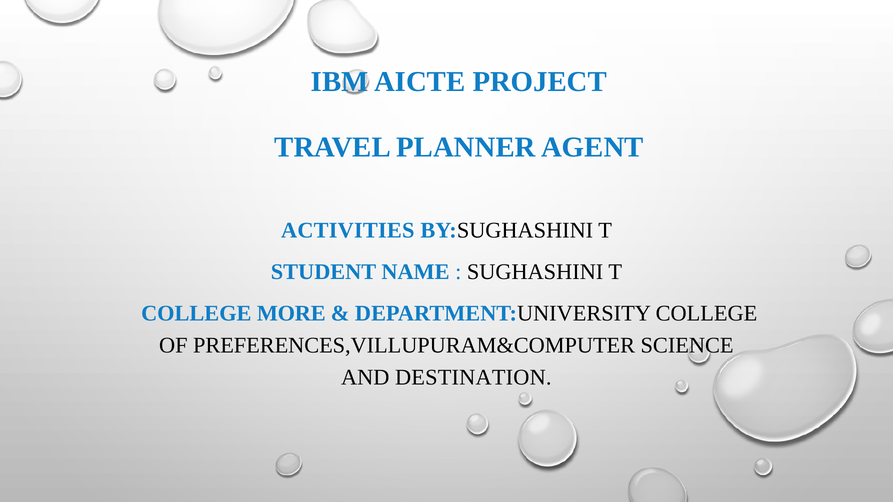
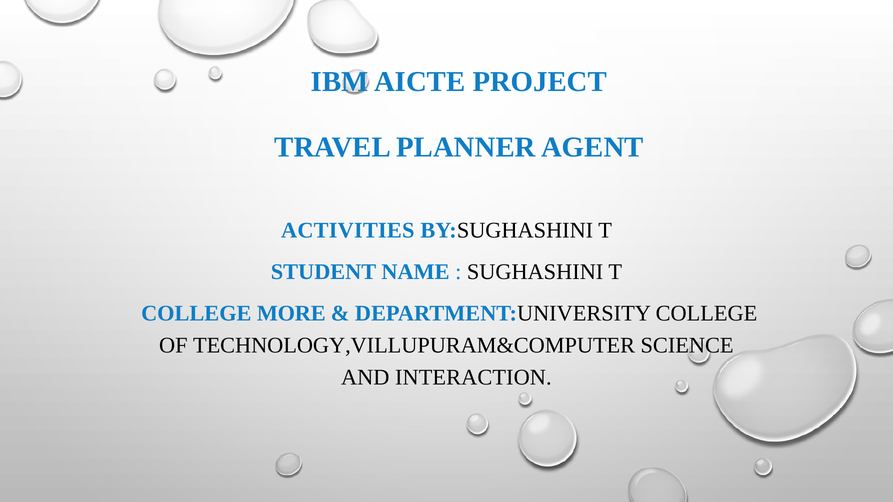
PREFERENCES,VILLUPURAM&COMPUTER: PREFERENCES,VILLUPURAM&COMPUTER -> TECHNOLOGY,VILLUPURAM&COMPUTER (414, 346)
DESTINATION: DESTINATION -> INTERACTION (473, 378)
